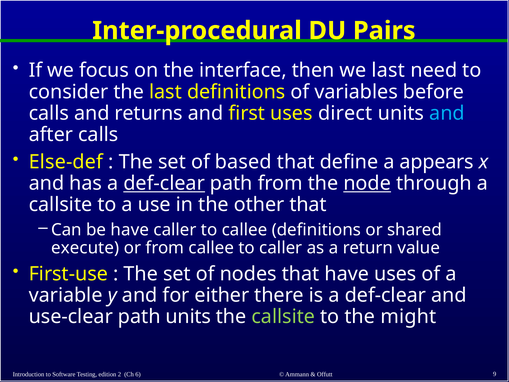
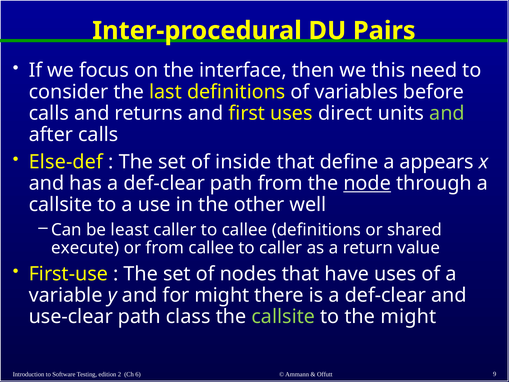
we last: last -> this (388, 70)
and colour: light blue -> light green (447, 113)
based: based -> inside (243, 162)
def-clear underline: present -> none (164, 183)
other that: that -> well (308, 205)
be have: have -> least (130, 230)
for either: either -> might (222, 295)
path units: units -> class (188, 316)
